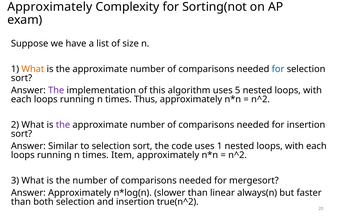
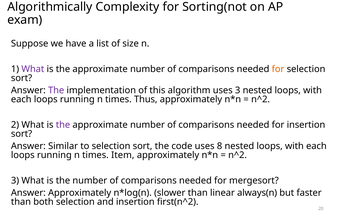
Approximately: Approximately -> Algorithmically (50, 7)
What colour: orange -> purple (33, 69)
for colour: blue -> orange (278, 69)
uses 5: 5 -> 3 (238, 90)
uses 1: 1 -> 8 (220, 146)
true(n^2: true(n^2 -> first(n^2 (178, 202)
